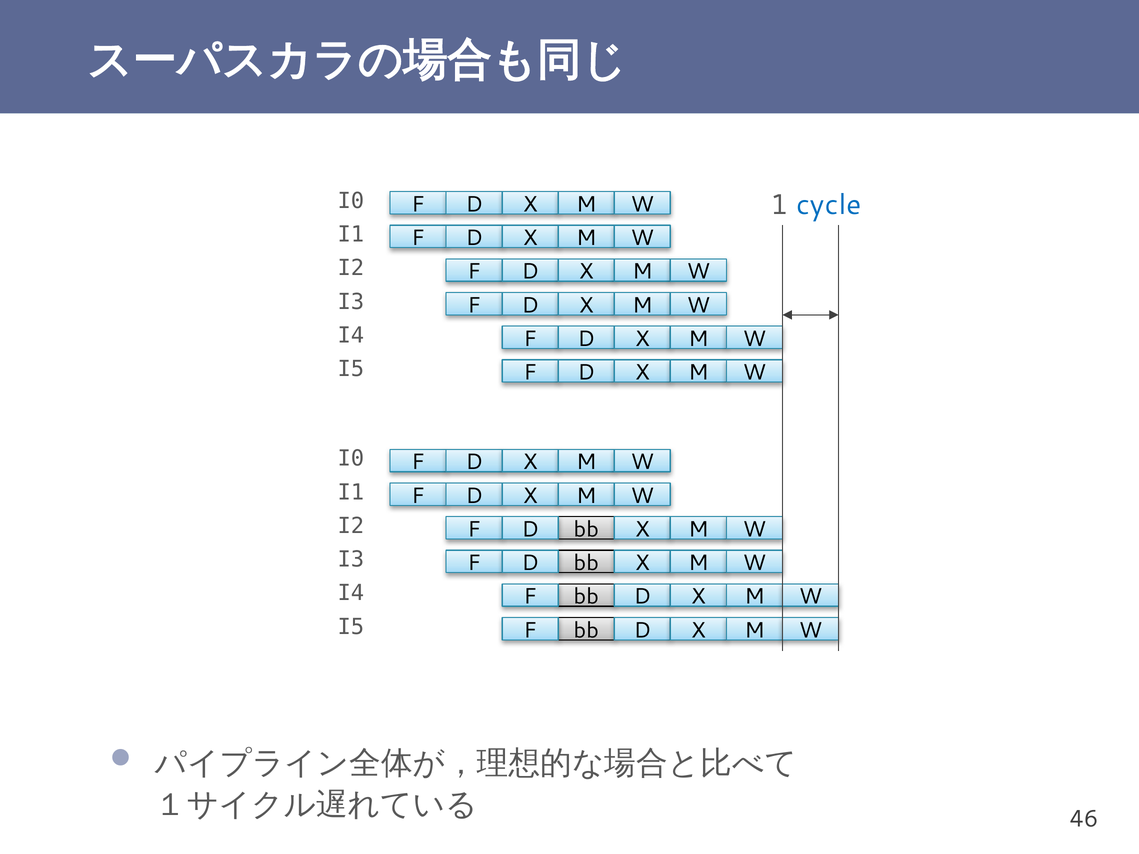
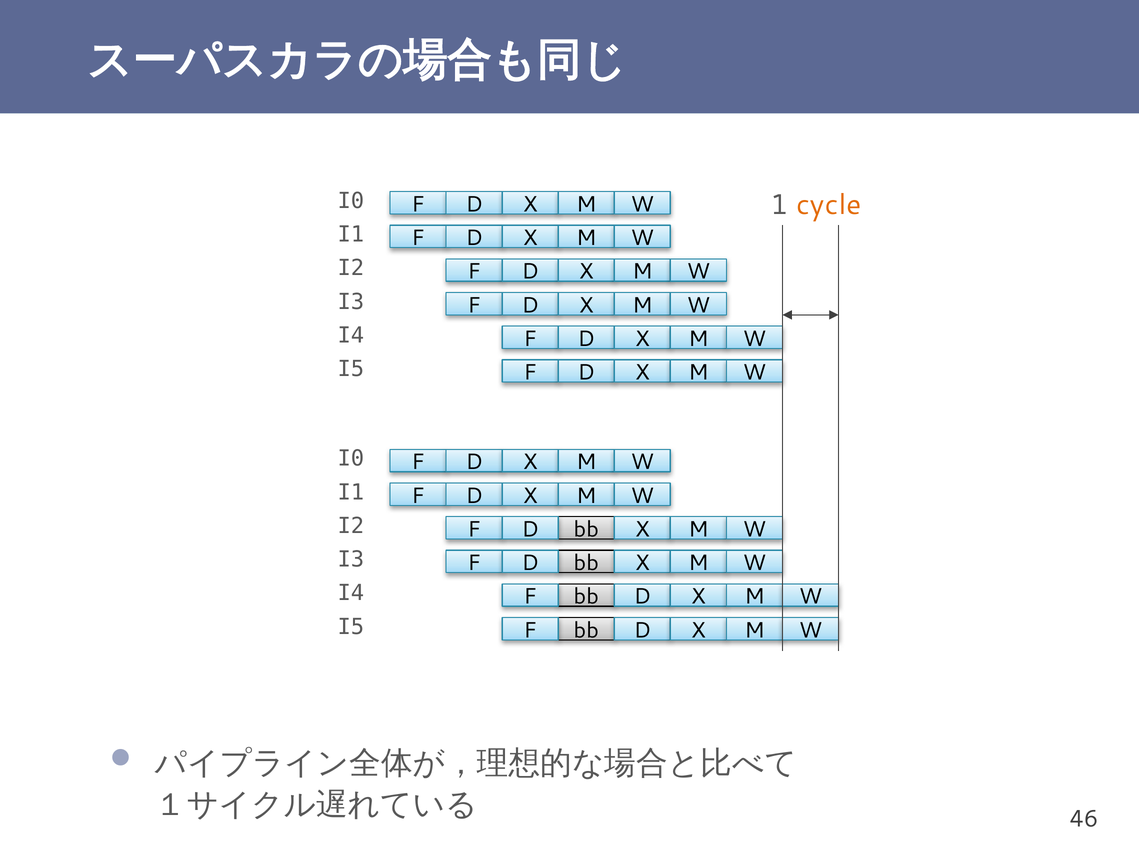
cycle colour: blue -> orange (829, 205)
